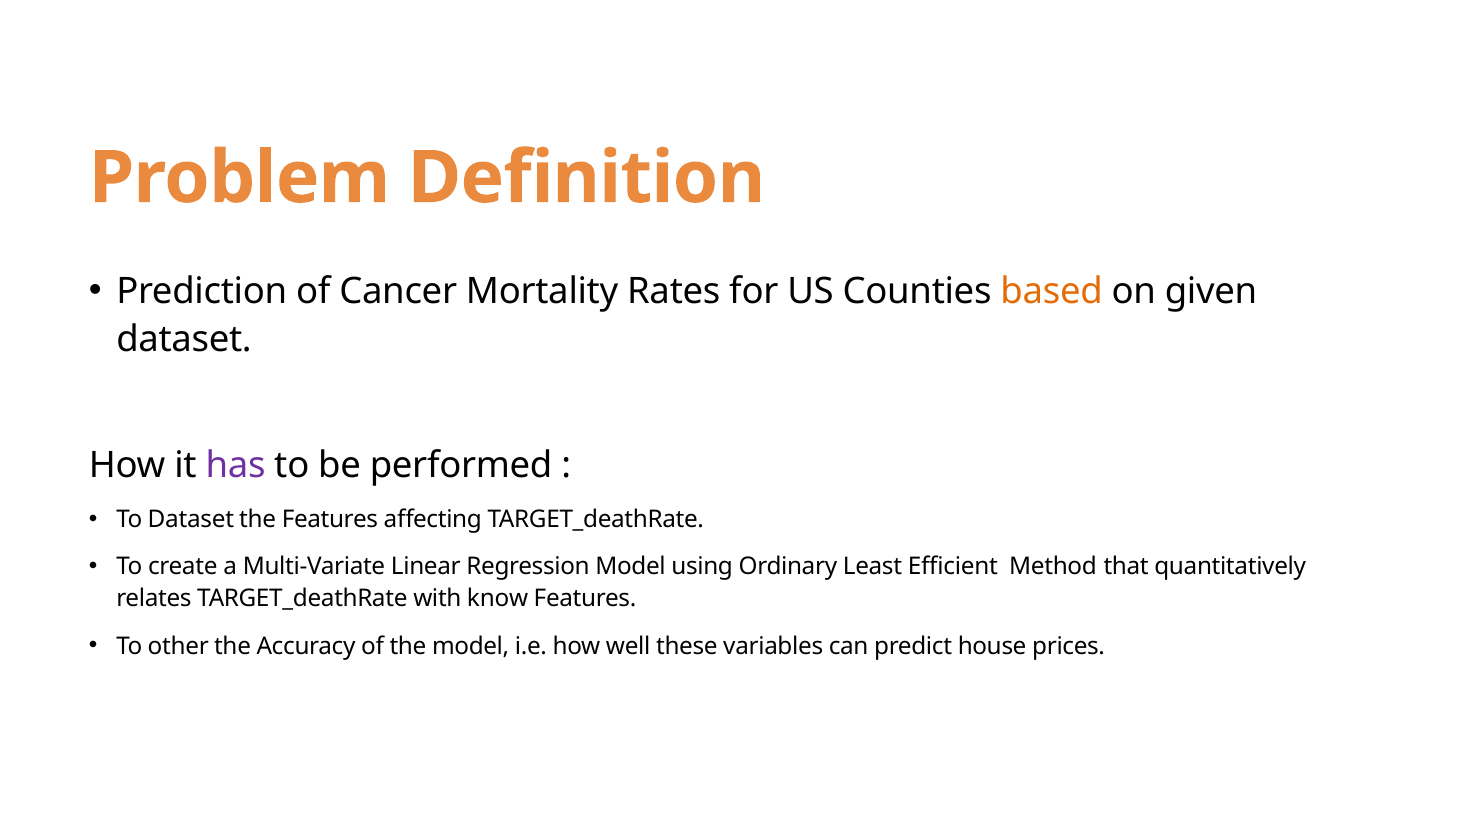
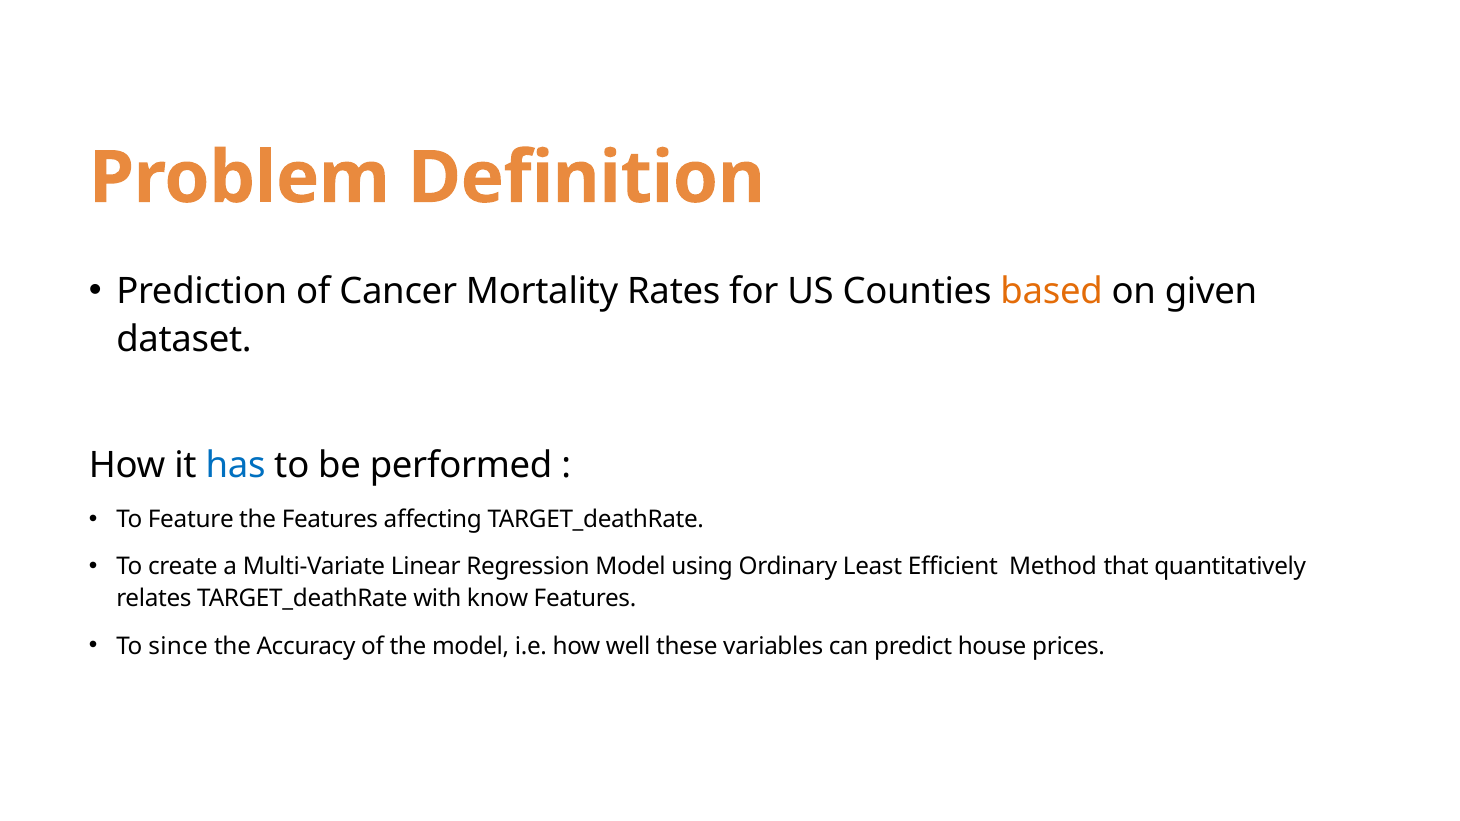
has colour: purple -> blue (236, 466)
To Dataset: Dataset -> Feature (191, 520)
other: other -> since (178, 646)
